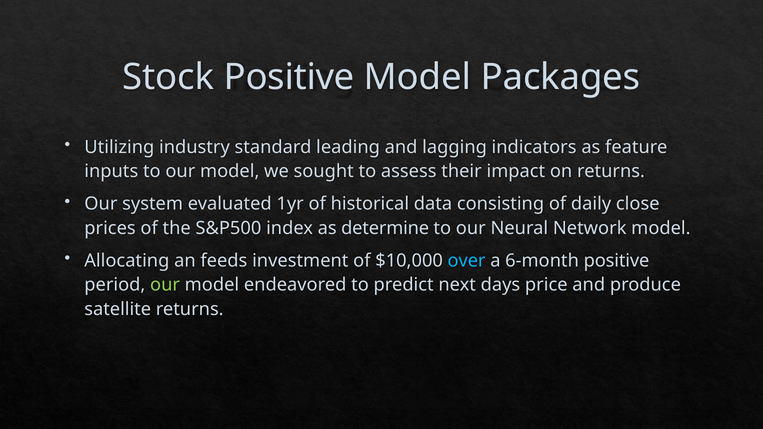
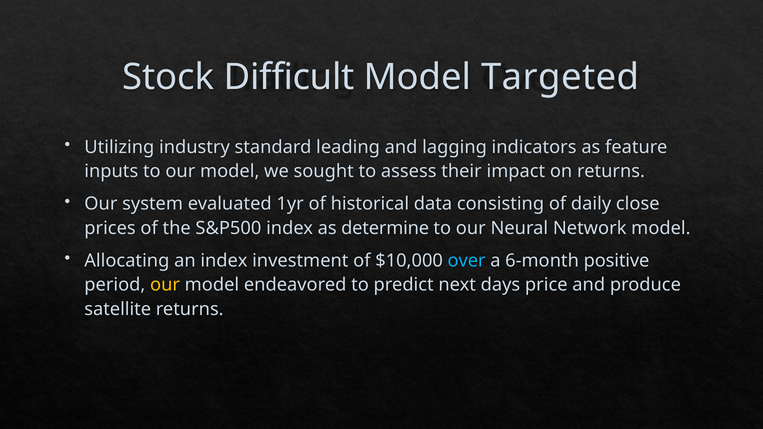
Stock Positive: Positive -> Difficult (289, 77)
Packages: Packages -> Targeted (560, 77)
an feeds: feeds -> index (224, 261)
our colour: light green -> yellow (165, 285)
